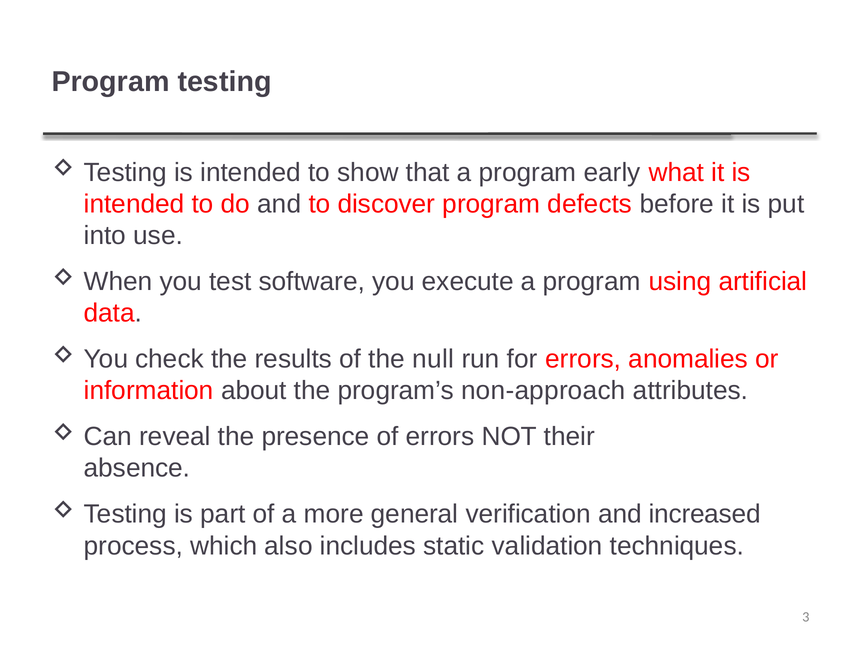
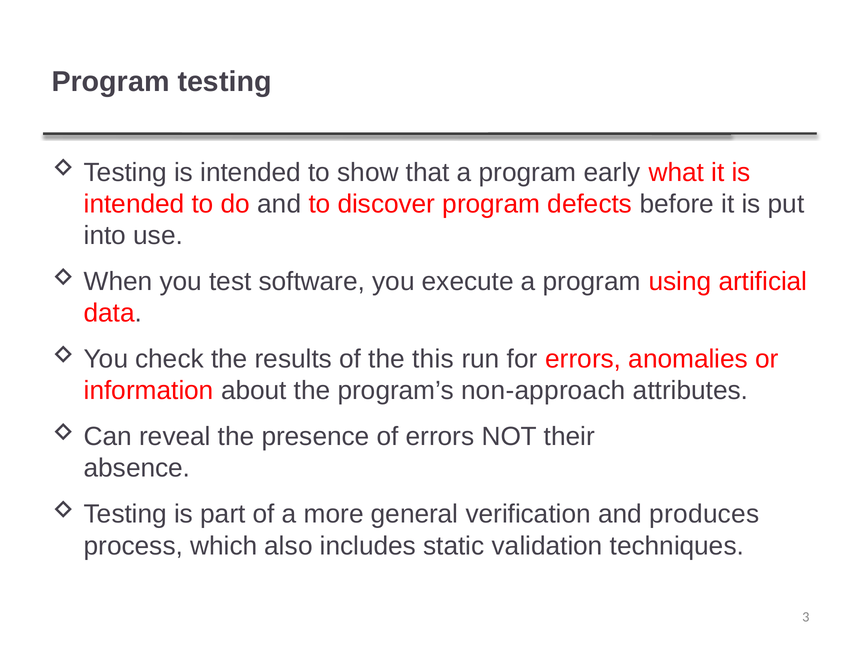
null: null -> this (433, 359)
increased: increased -> produces (704, 514)
